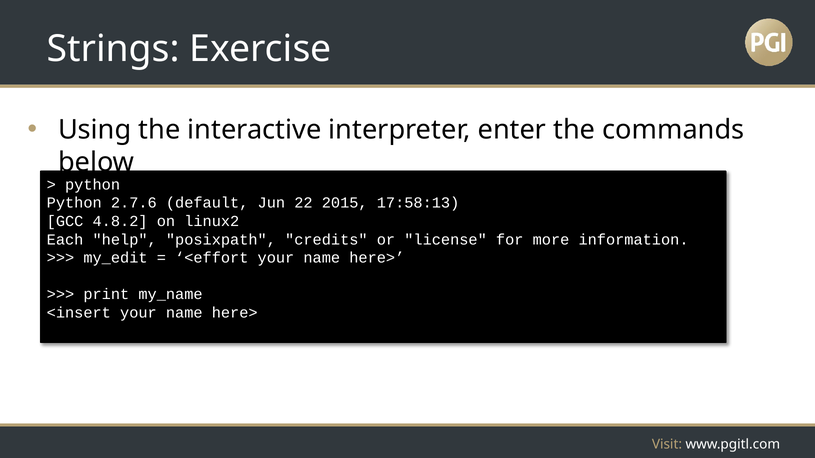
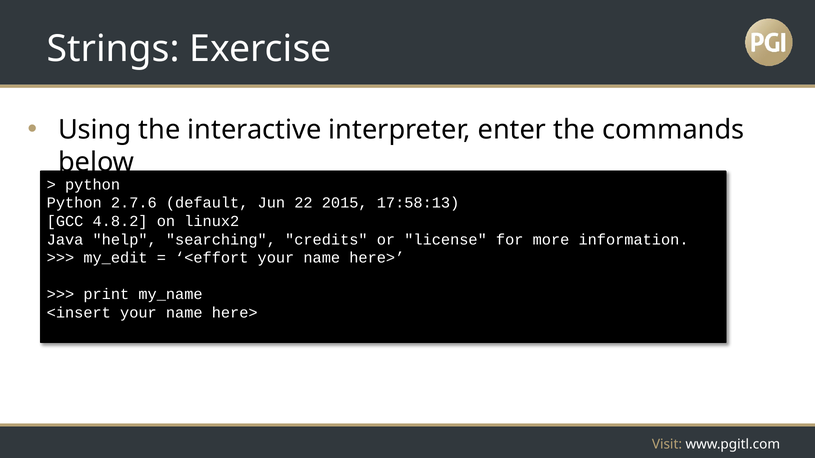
Each: Each -> Java (65, 240)
posixpath: posixpath -> searching (221, 240)
